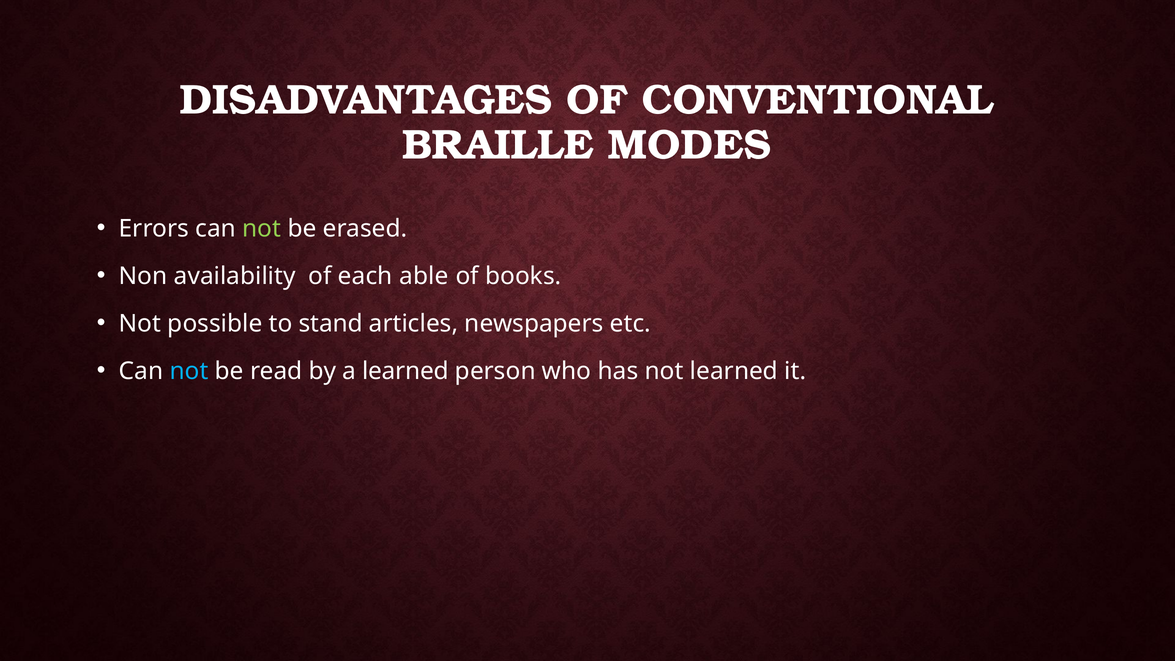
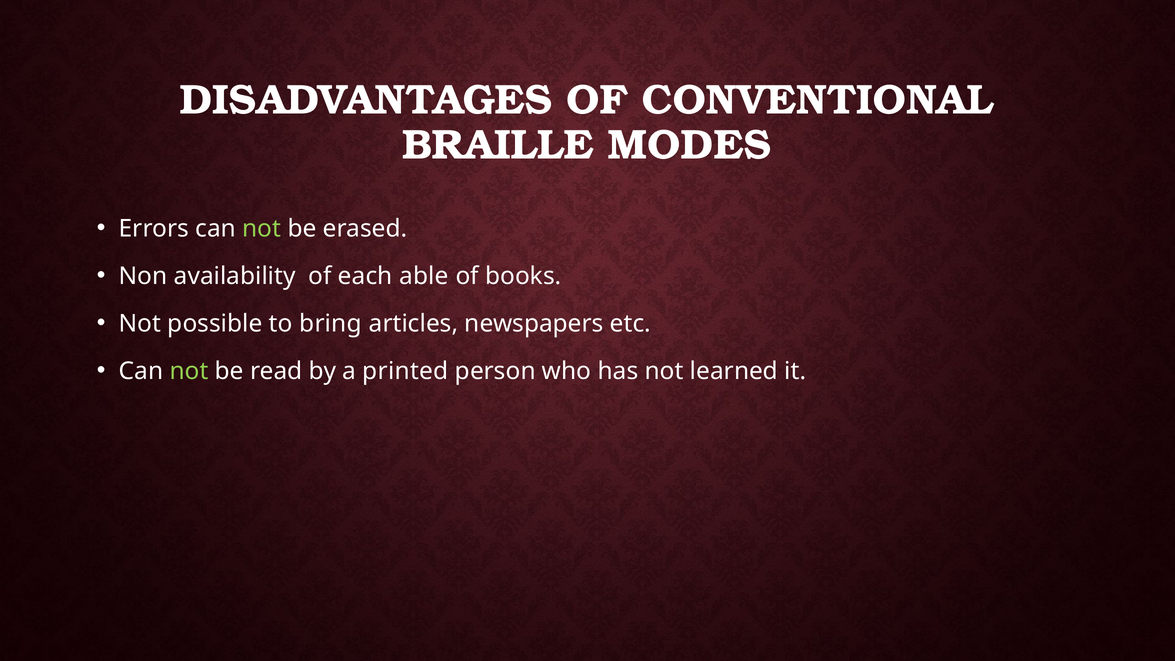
stand: stand -> bring (331, 324)
not colour: light blue -> light green (189, 371)
a learned: learned -> printed (405, 371)
